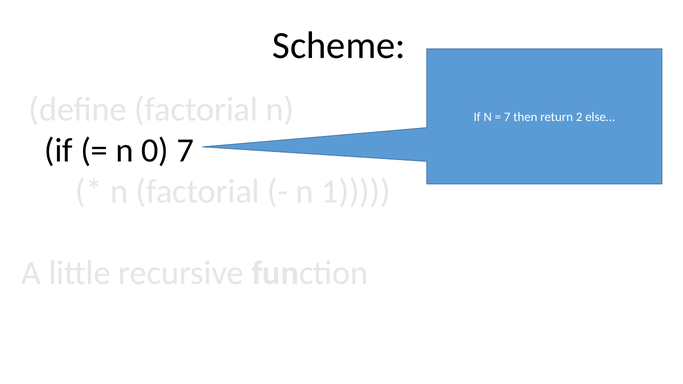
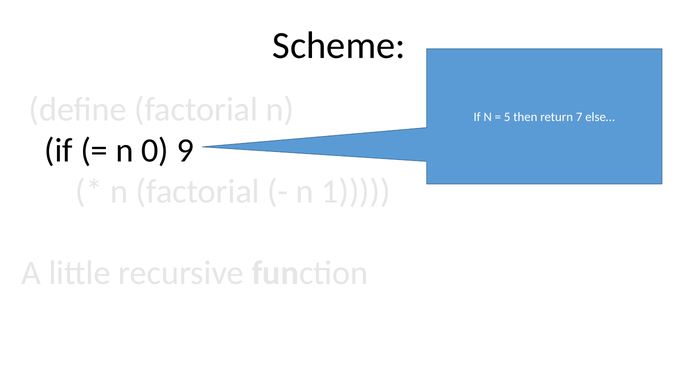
7: 7 -> 5 (507, 117)
2: 2 -> 7 (579, 117)
0 7: 7 -> 9 (185, 150)
